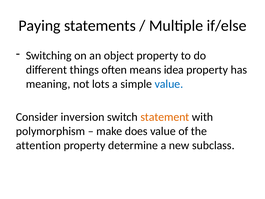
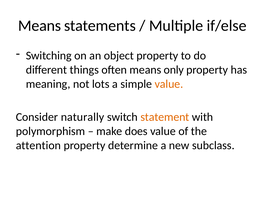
Paying: Paying -> Means (40, 26)
idea: idea -> only (174, 70)
value colour: blue -> orange (169, 84)
inversion: inversion -> naturally (83, 117)
